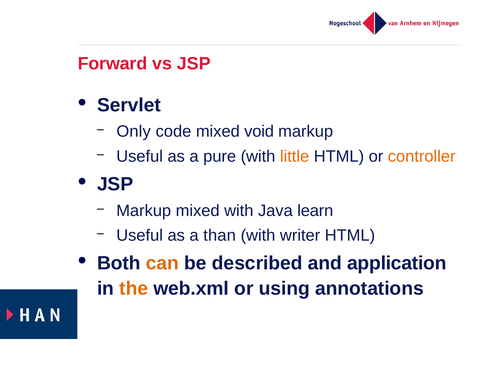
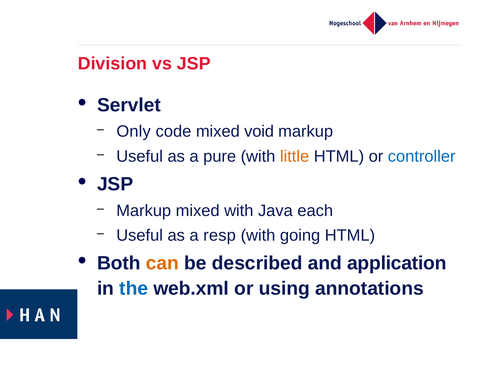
Forward: Forward -> Division (112, 64)
controller colour: orange -> blue (422, 157)
learn: learn -> each (315, 211)
than: than -> resp (220, 236)
writer: writer -> going (300, 236)
the colour: orange -> blue (134, 289)
